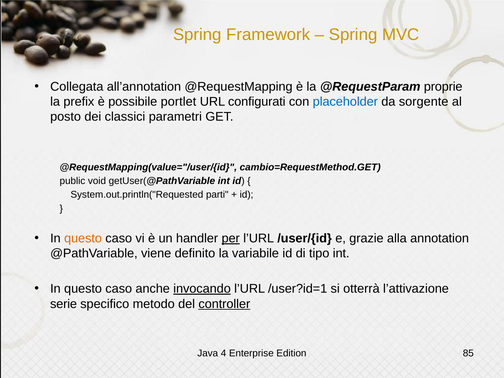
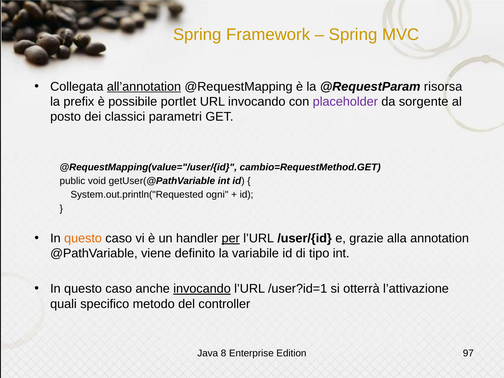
all’annotation underline: none -> present (144, 87)
proprie: proprie -> risorsa (443, 87)
URL configurati: configurati -> invocando (257, 102)
placeholder colour: blue -> purple (345, 102)
parti: parti -> ogni (217, 195)
serie: serie -> quali (63, 304)
controller underline: present -> none (224, 304)
4: 4 -> 8 (224, 353)
85: 85 -> 97 (468, 353)
